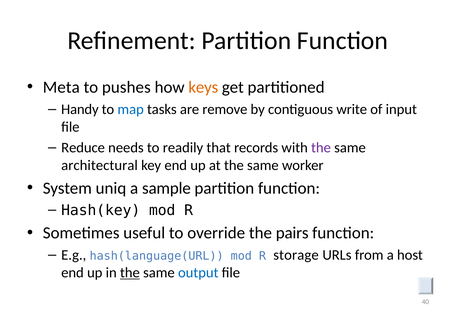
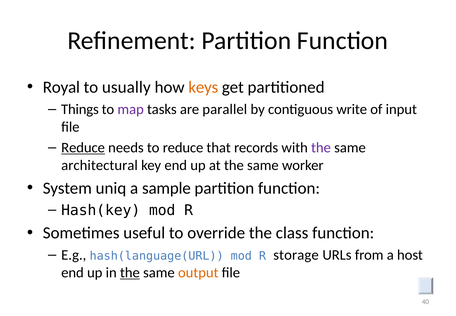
Meta: Meta -> Royal (61, 87)
pushes: pushes -> usually (126, 87)
Handy: Handy -> Things (80, 109)
map colour: blue -> purple (131, 109)
remove: remove -> parallel (225, 109)
Reduce underline: none -> present (83, 148)
to readily: readily -> reduce (183, 148)
pairs: pairs -> class (292, 233)
output colour: blue -> orange (198, 272)
